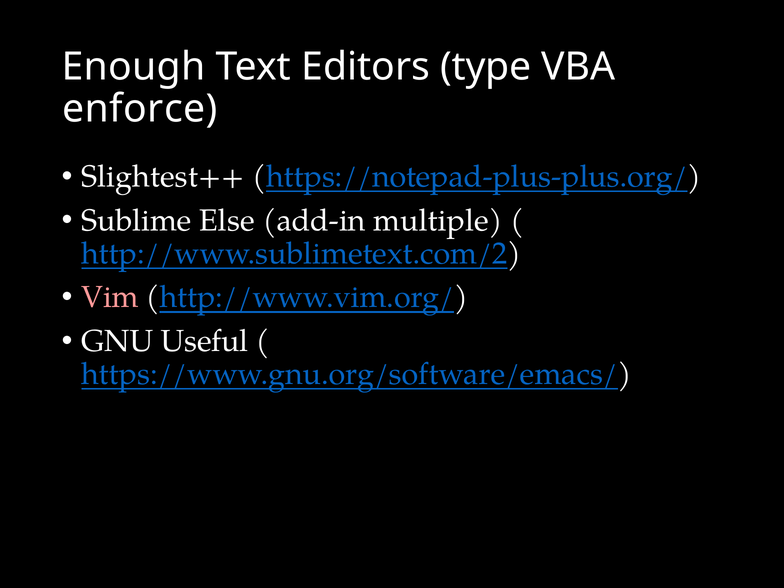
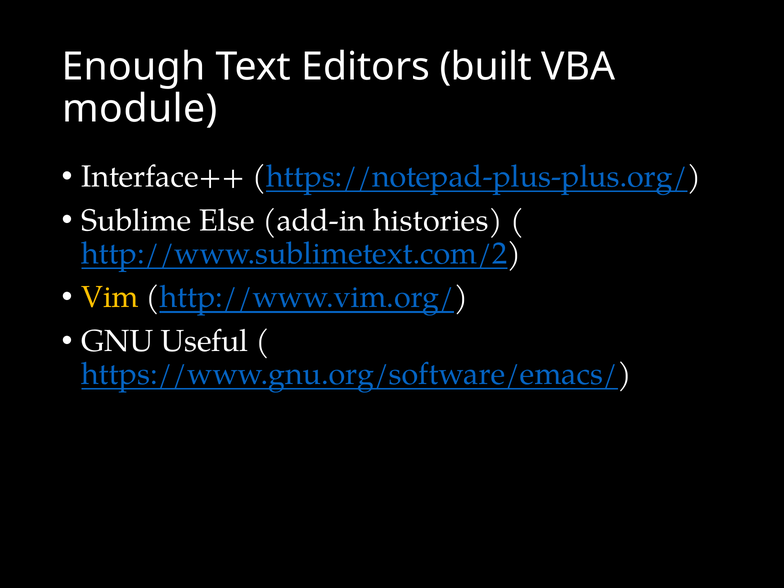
type: type -> built (486, 67)
enforce: enforce -> module (140, 109)
Slightest++: Slightest++ -> Interface++ (163, 177)
multiple: multiple -> histories (438, 221)
Vim colour: pink -> yellow (110, 297)
